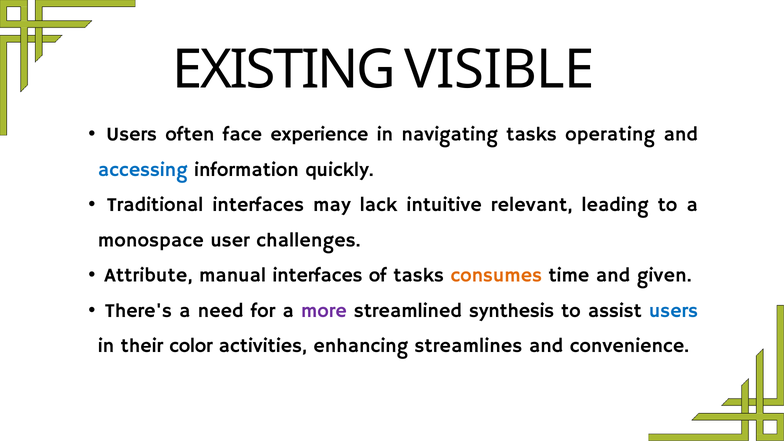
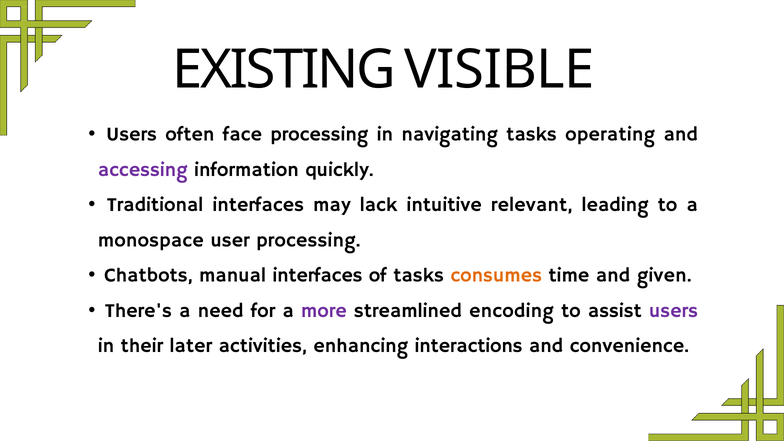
face experience: experience -> processing (319, 134)
accessing colour: blue -> purple (143, 170)
user challenges: challenges -> processing (308, 240)
Attribute: Attribute -> Chatbots (148, 275)
synthesis: synthesis -> encoding (511, 311)
users colour: blue -> purple (673, 311)
color: color -> later (191, 346)
streamlines: streamlines -> interactions (469, 346)
